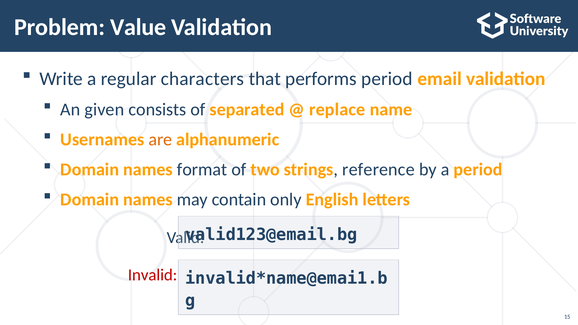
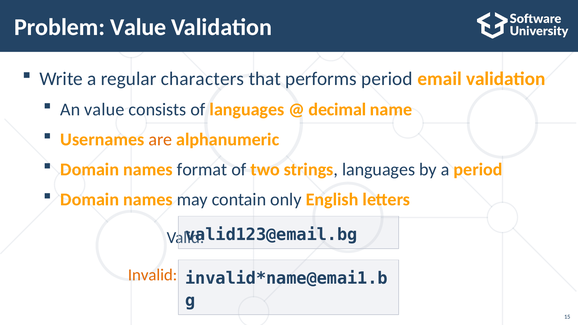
An given: given -> value (104, 110)
of separated: separated -> languages (247, 110)
replace: replace -> decimal (337, 110)
strings reference: reference -> languages (379, 170)
Invalid colour: red -> orange (153, 275)
